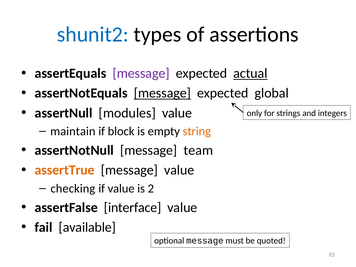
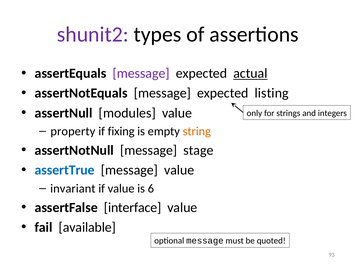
shunit2 colour: blue -> purple (93, 34)
message underline: present -> none (162, 93)
global: global -> listing (272, 93)
maintain: maintain -> property (73, 131)
block: block -> fixing (121, 131)
team: team -> stage (198, 150)
assertTrue colour: orange -> blue (65, 170)
checking: checking -> invariant (73, 189)
2: 2 -> 6 (151, 189)
